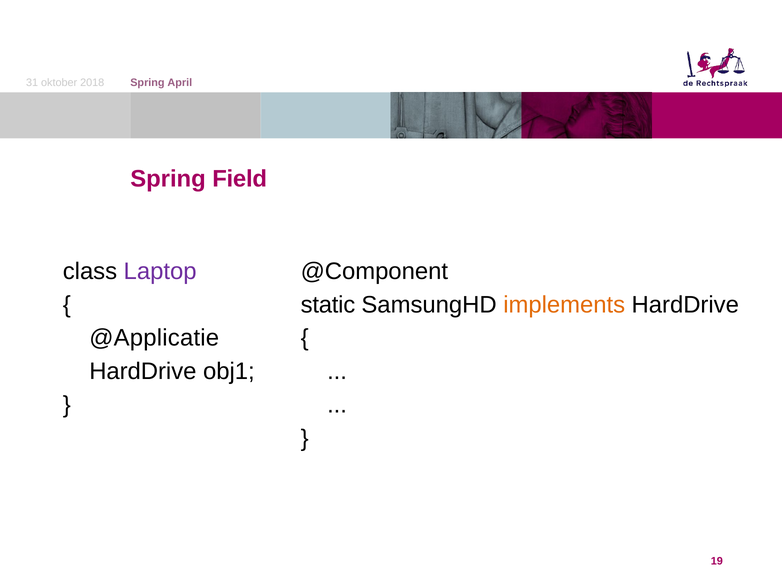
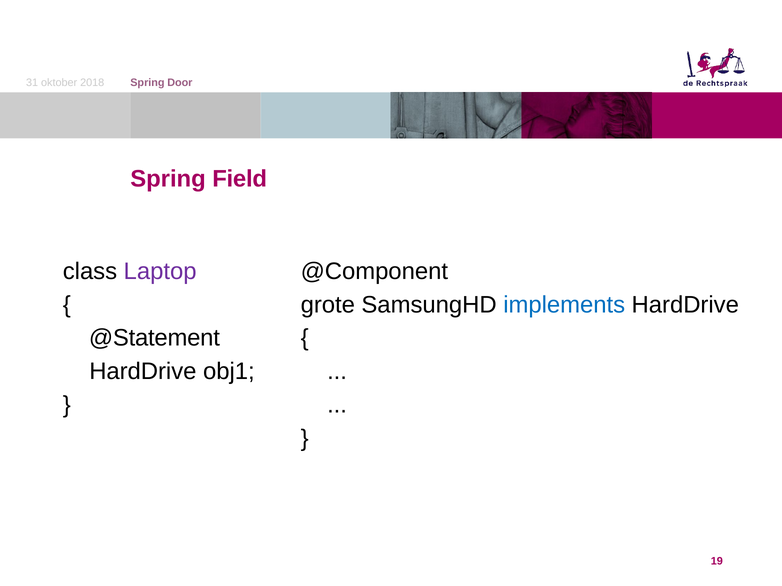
April: April -> Door (180, 83)
static: static -> grote (328, 305)
implements colour: orange -> blue (564, 305)
@Applicatie: @Applicatie -> @Statement (154, 338)
